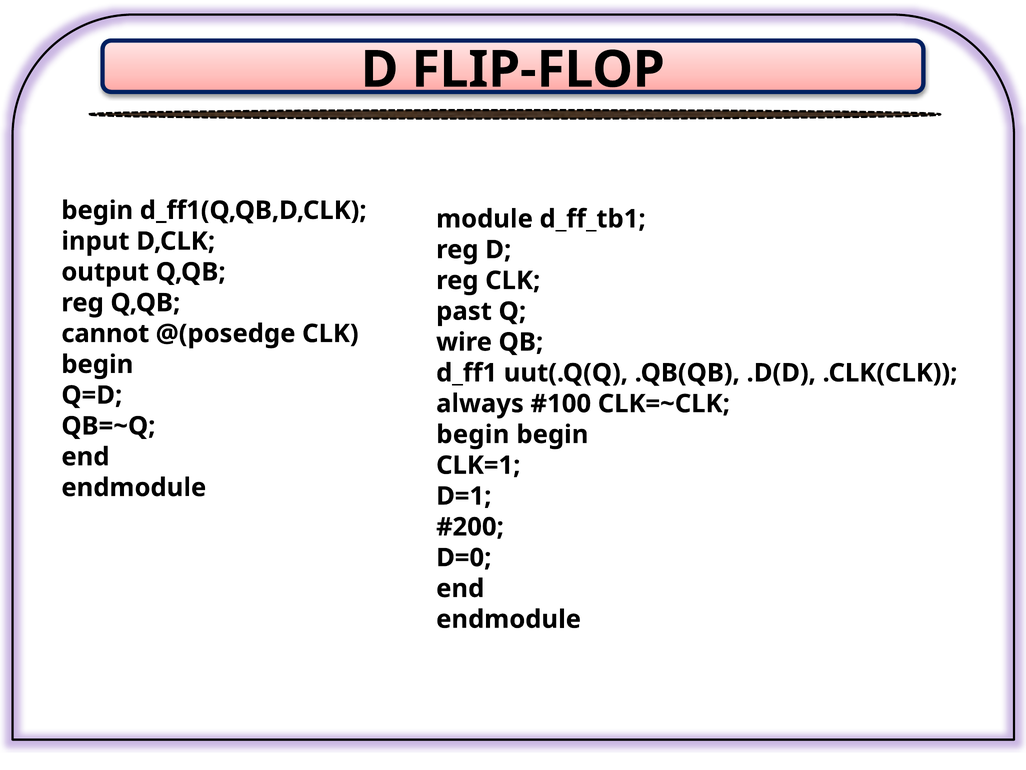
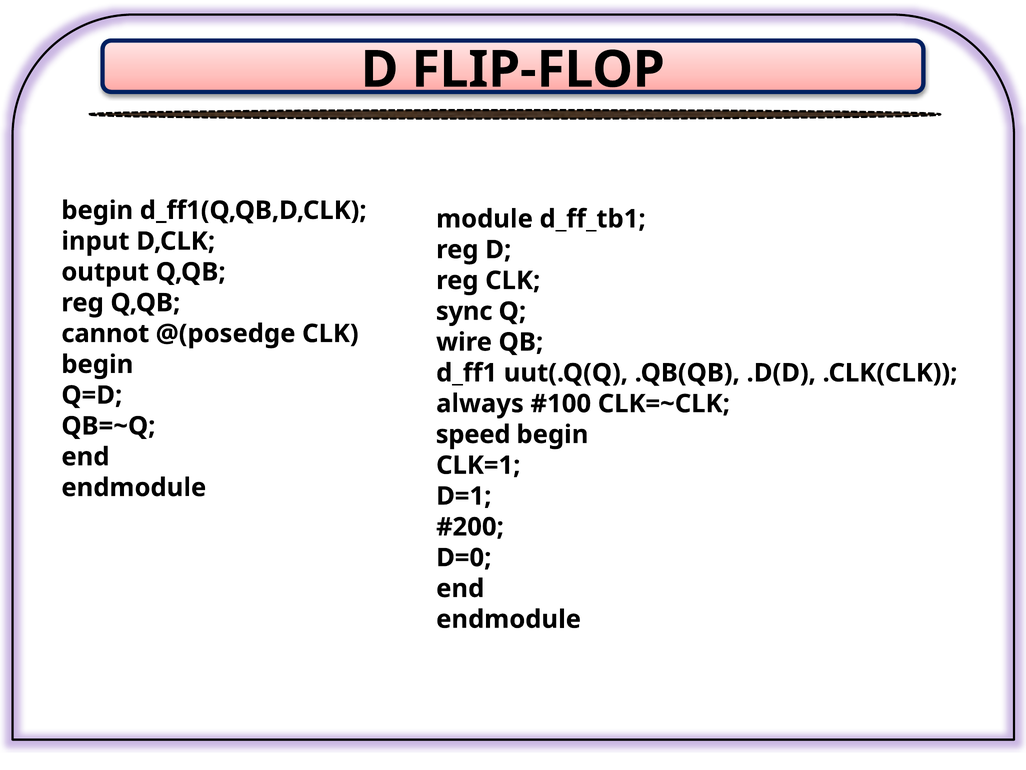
past: past -> sync (464, 311)
begin: begin -> speed (473, 434)
